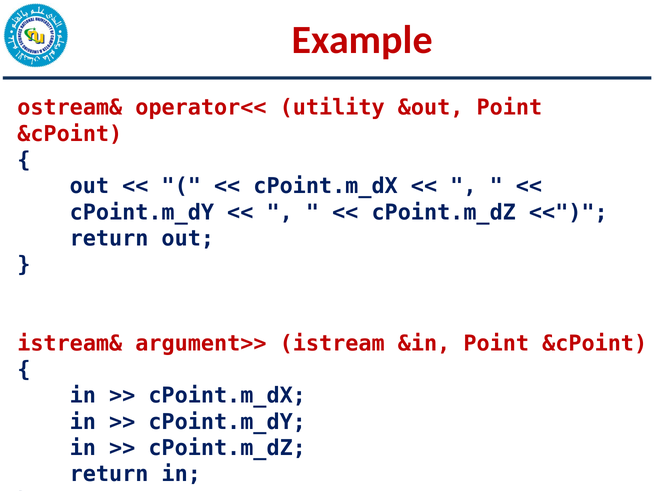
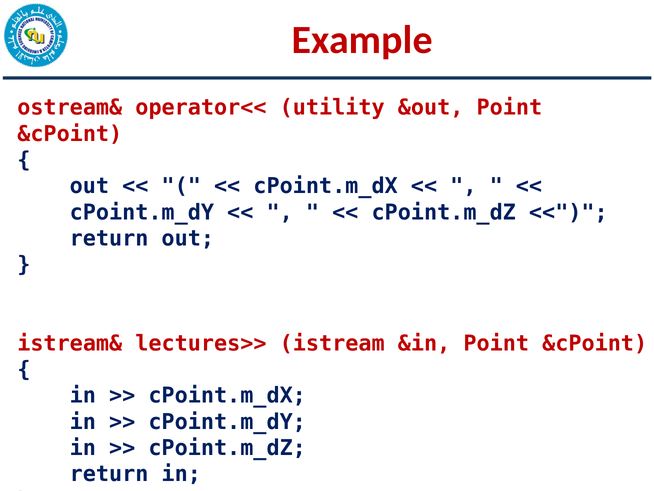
argument>>: argument>> -> lectures>> (201, 343)
